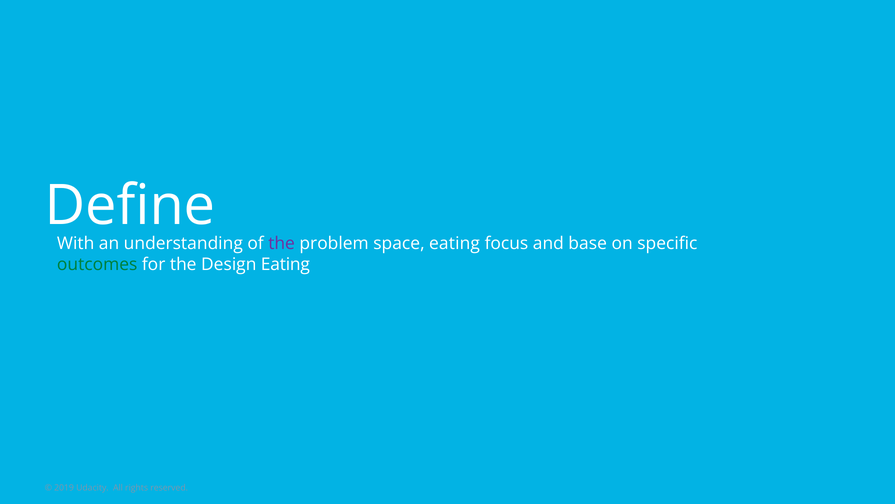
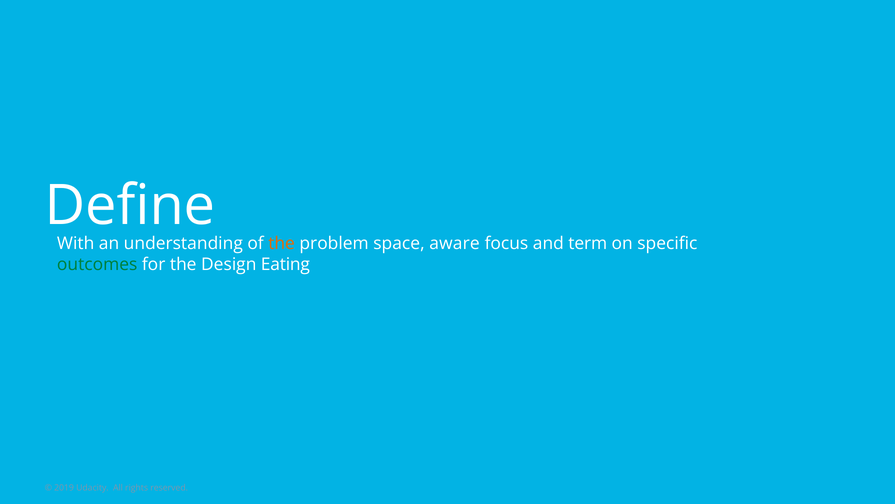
the colour: purple -> orange (282, 243)
space eating: eating -> aware (454, 243)
base: base -> term (588, 243)
